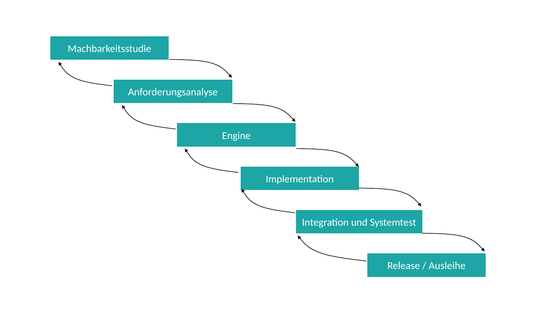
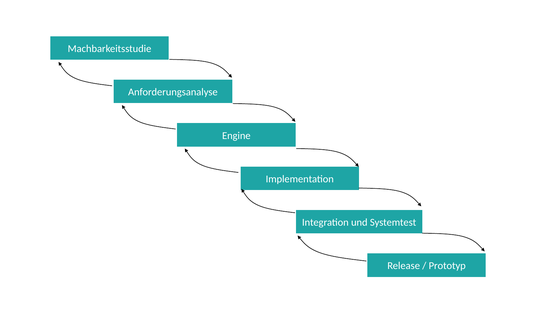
Ausleihe: Ausleihe -> Prototyp (447, 266)
